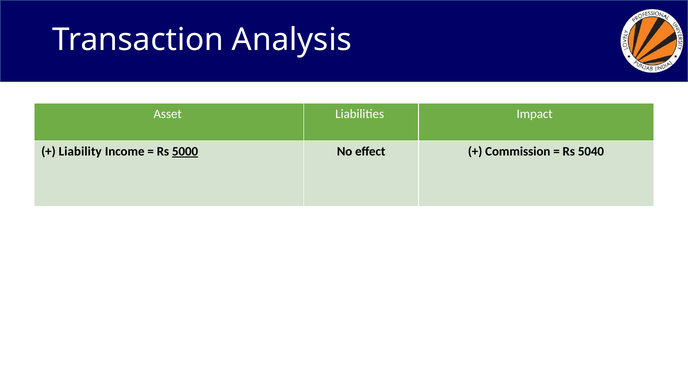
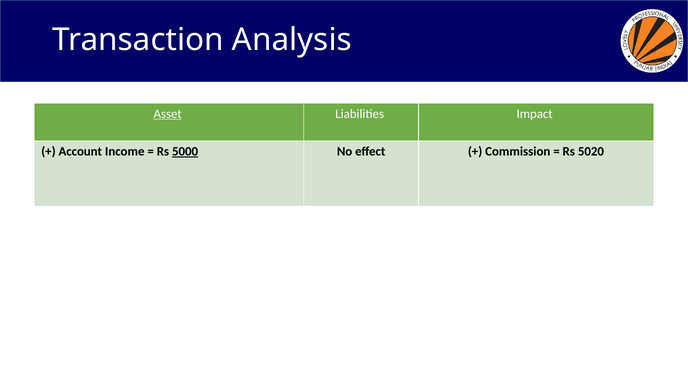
Asset underline: none -> present (168, 114)
Liability: Liability -> Account (80, 151)
5040: 5040 -> 5020 (591, 151)
